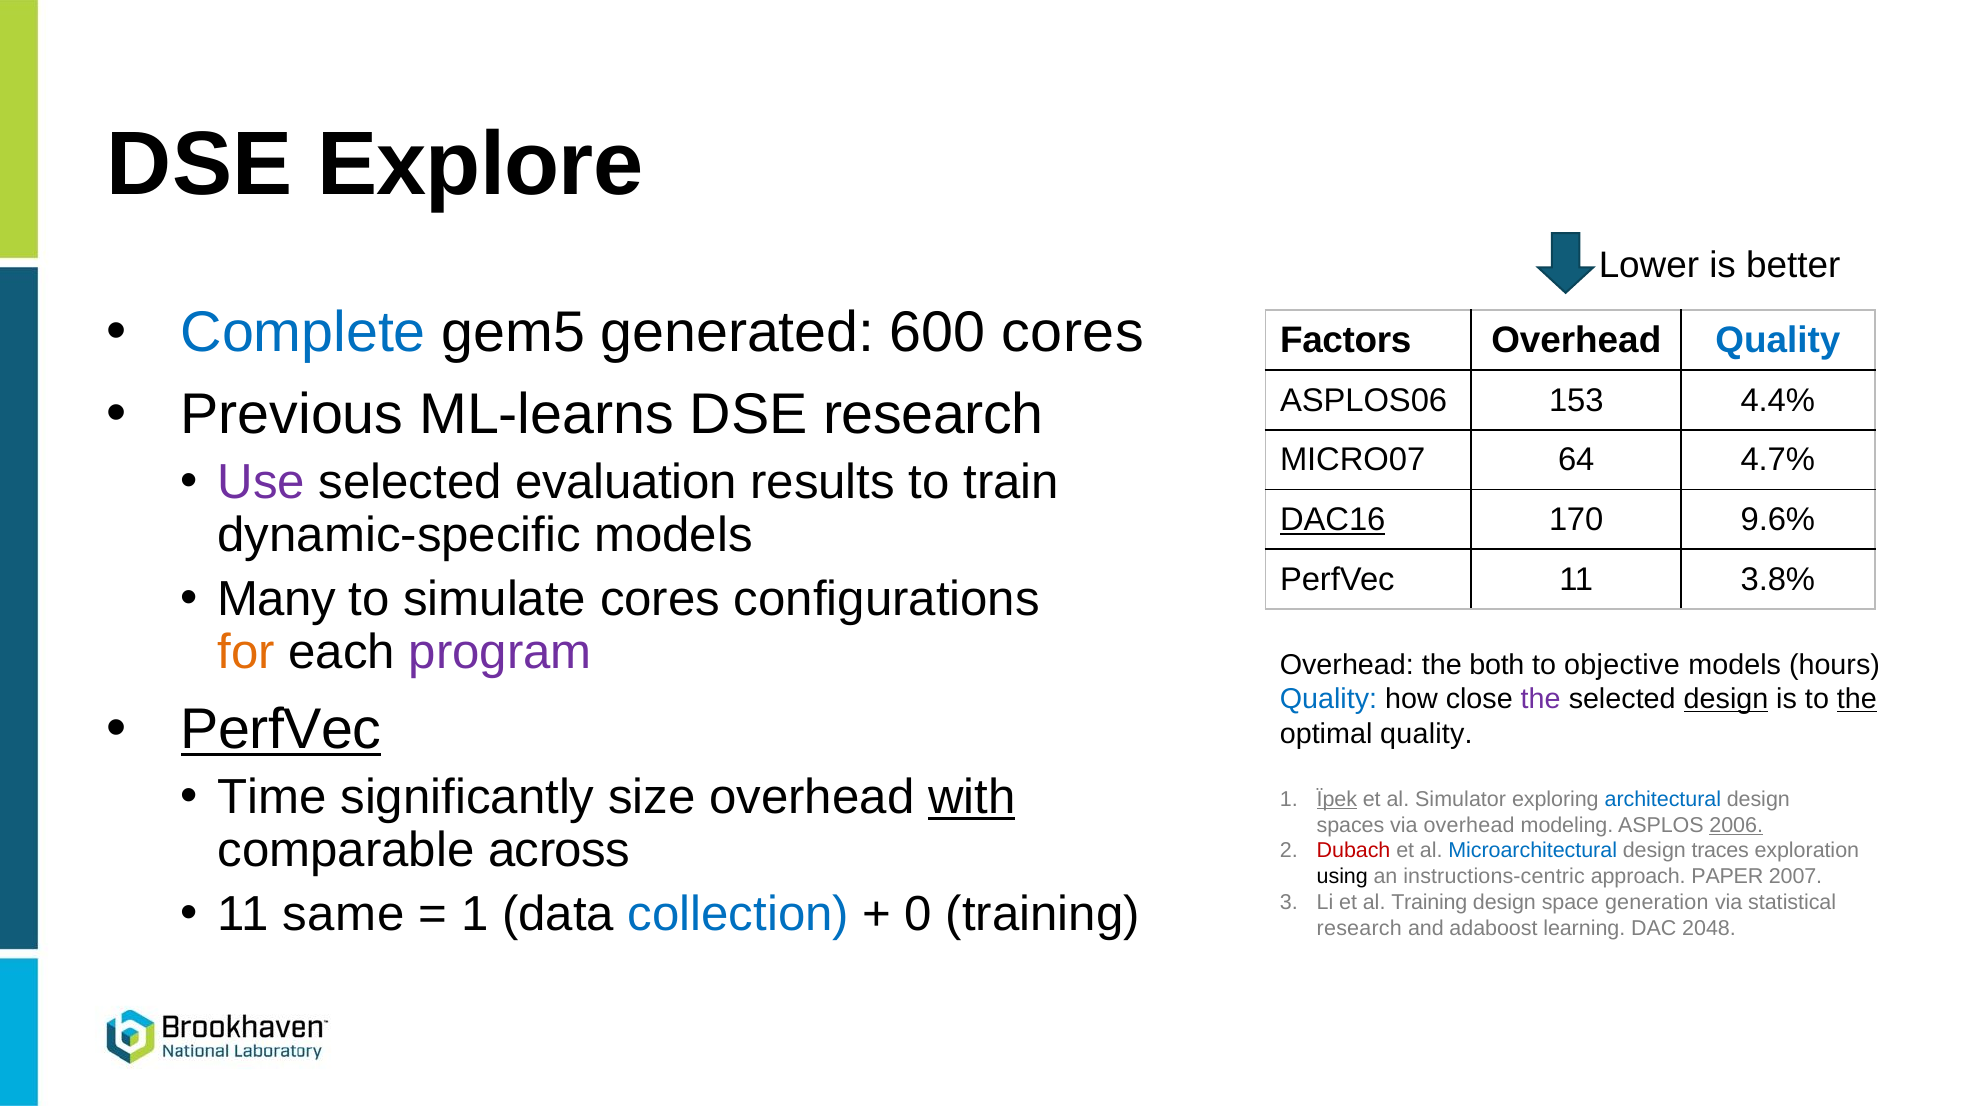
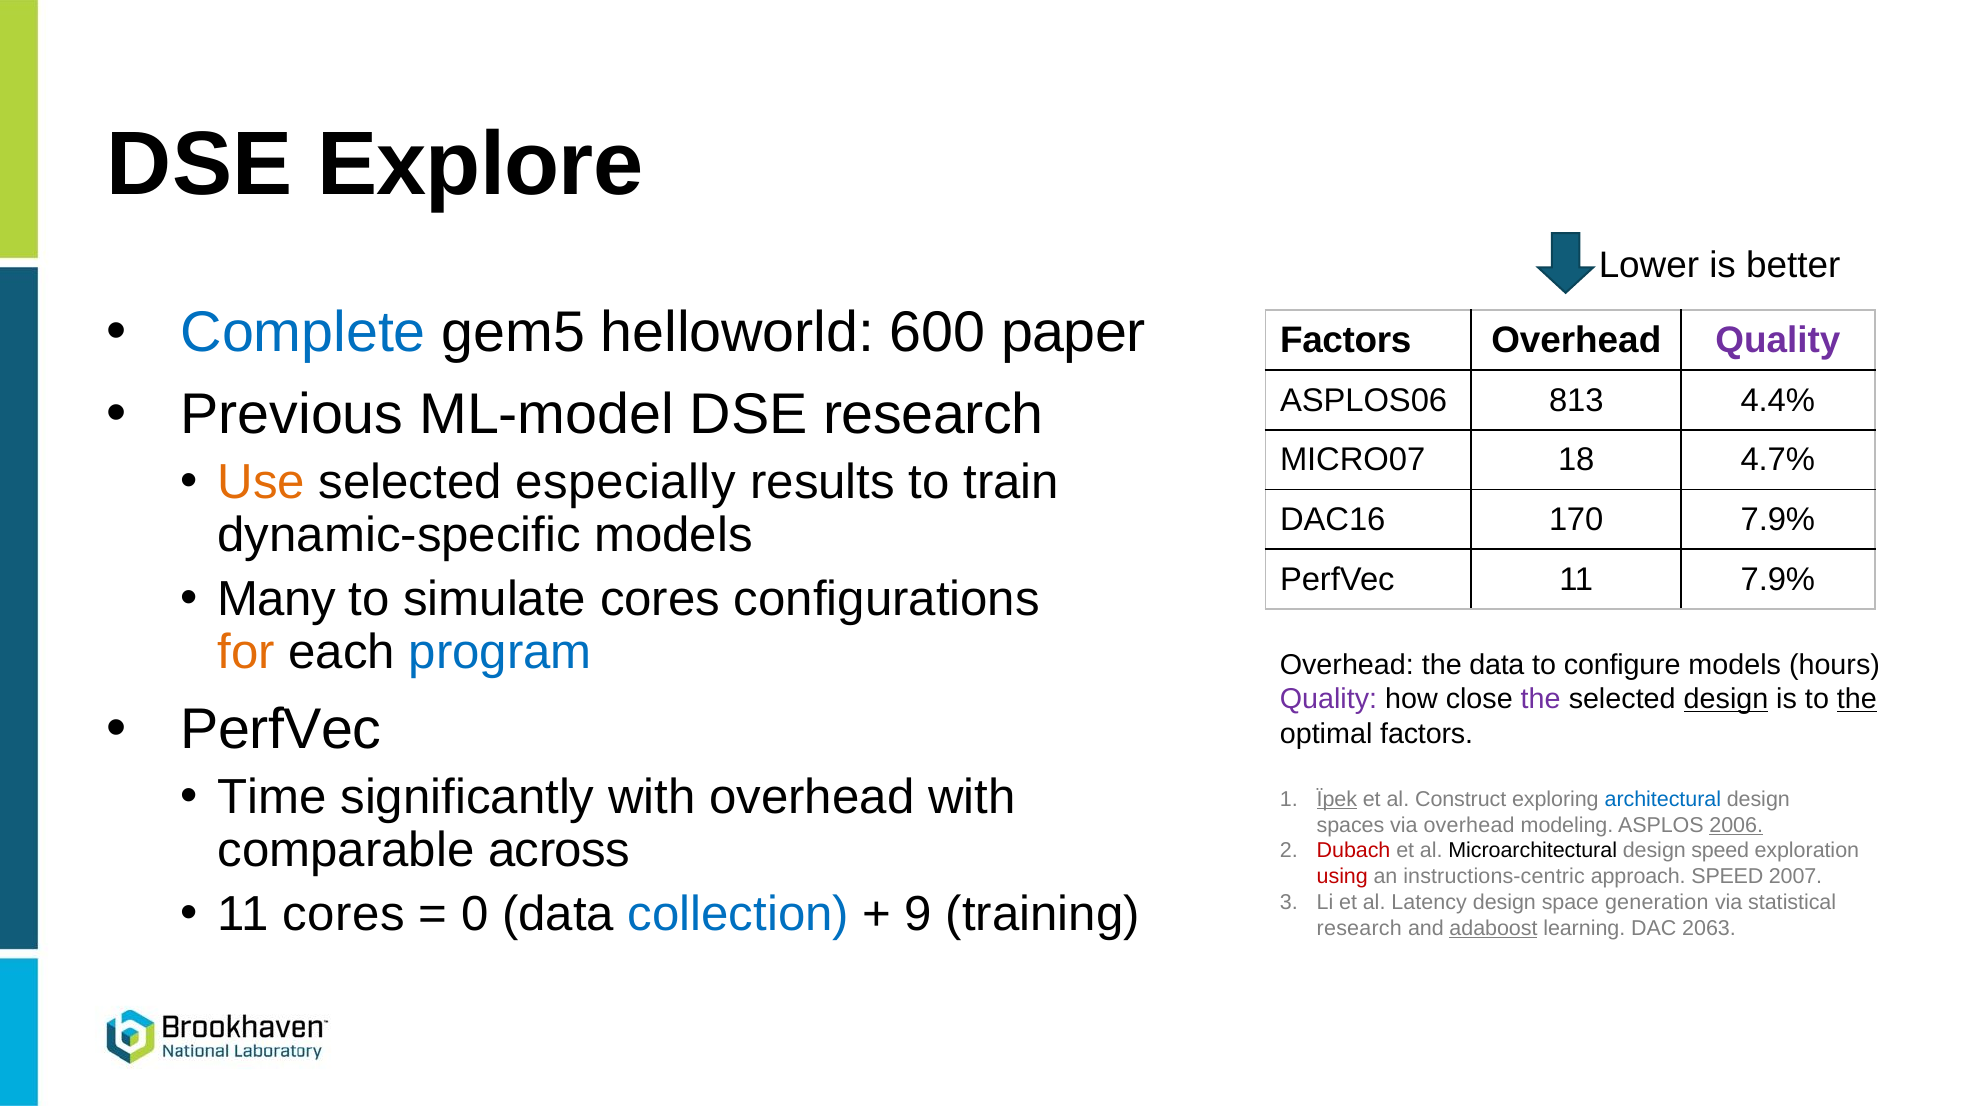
generated: generated -> helloworld (737, 332)
600 cores: cores -> paper (1073, 332)
Quality colour: blue -> purple (1778, 341)
153: 153 -> 813 (1576, 400)
ML-learns: ML-learns -> ML-model (547, 415)
64: 64 -> 18 (1576, 460)
Use colour: purple -> orange (261, 483)
evaluation: evaluation -> especially (626, 483)
DAC16 underline: present -> none (1333, 520)
170 9.6%: 9.6% -> 7.9% (1778, 520)
11 3.8%: 3.8% -> 7.9% (1778, 580)
program colour: purple -> blue (500, 652)
the both: both -> data (1497, 665)
objective: objective -> configure (1622, 665)
Quality colour: blue -> purple (1329, 700)
PerfVec underline: present -> none (281, 730)
optimal quality: quality -> factors (1427, 734)
significantly size: size -> with (652, 798)
with underline: present -> none (972, 798)
Simulator: Simulator -> Construct (1461, 800)
Microarchitectural colour: blue -> black (1533, 851)
design traces: traces -> speed (1720, 851)
using colour: black -> red (1342, 877)
approach PAPER: PAPER -> SPEED (1727, 877)
11 same: same -> cores (343, 914)
1: 1 -> 0 (475, 914)
0: 0 -> 9 (919, 914)
al Training: Training -> Latency (1429, 903)
adaboost underline: none -> present (1493, 929)
2048: 2048 -> 2063 (1709, 929)
